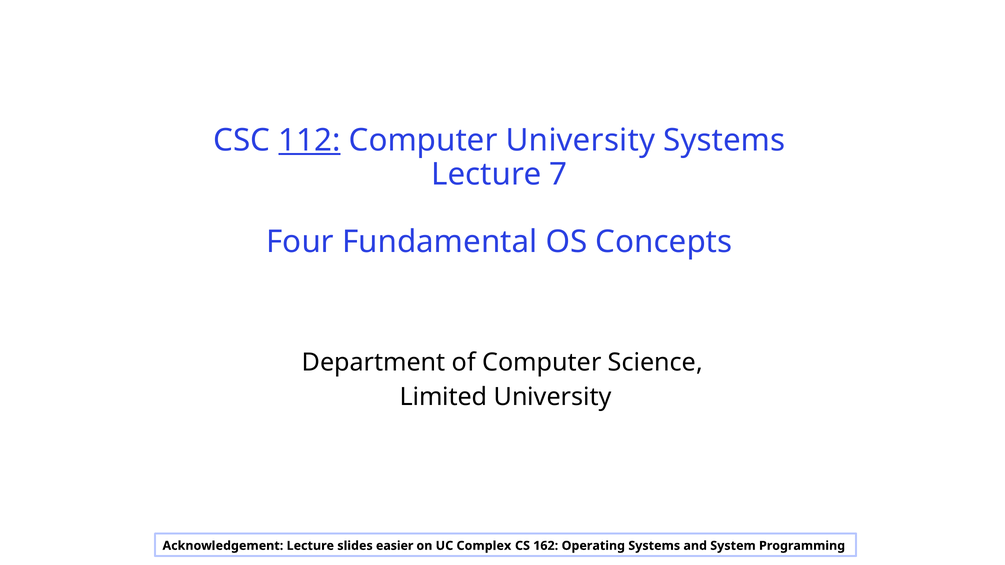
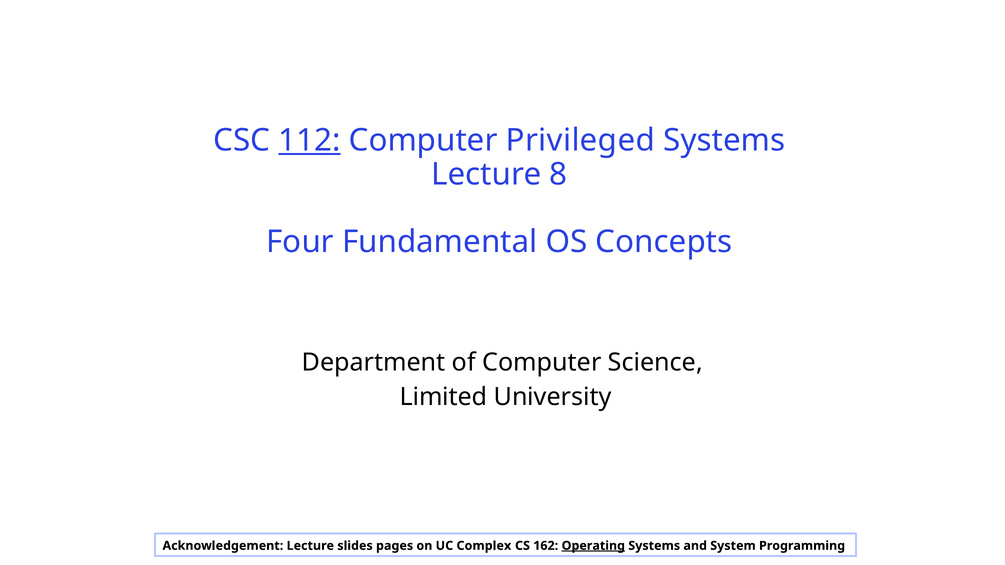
Computer University: University -> Privileged (580, 140)
7: 7 -> 8 (558, 174)
easier: easier -> pages (395, 546)
Operating underline: none -> present (593, 546)
